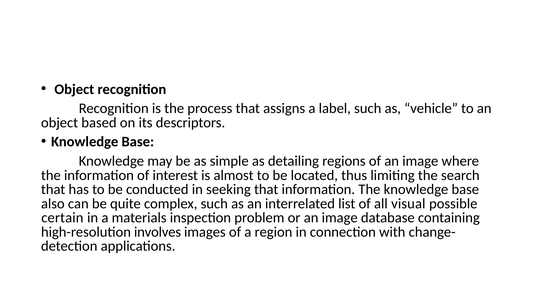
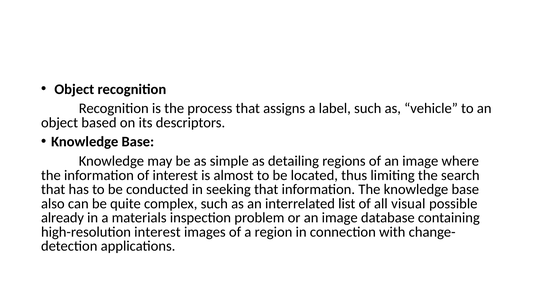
certain: certain -> already (62, 217)
high-resolution involves: involves -> interest (157, 232)
